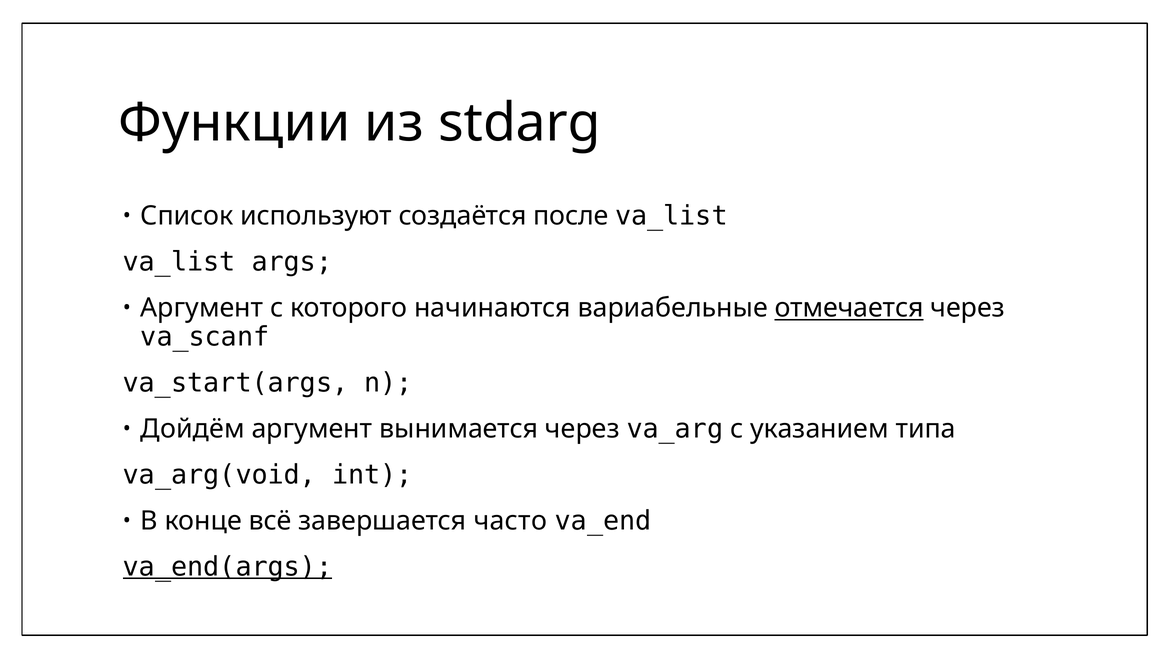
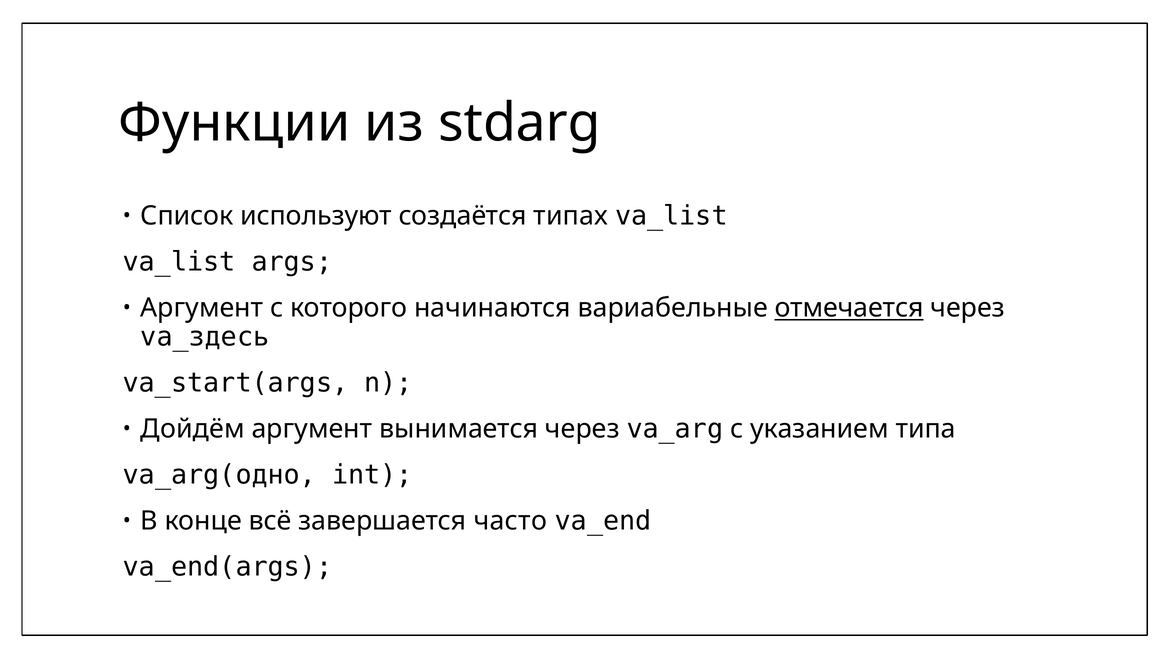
после: после -> типах (571, 216)
va_scanf: va_scanf -> va_здесь (205, 337)
va_arg(void: va_arg(void -> va_arg(одно (219, 475)
va_end(args underline: present -> none (228, 567)
